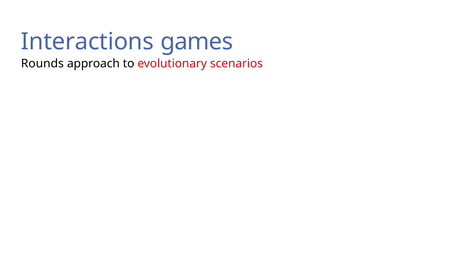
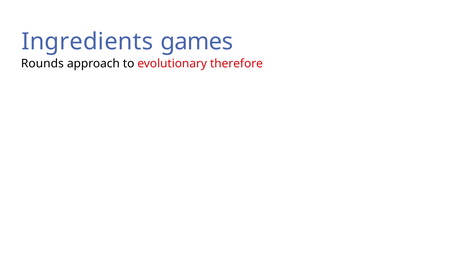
Interactions: Interactions -> Ingredients (87, 42)
scenarios: scenarios -> therefore (236, 64)
